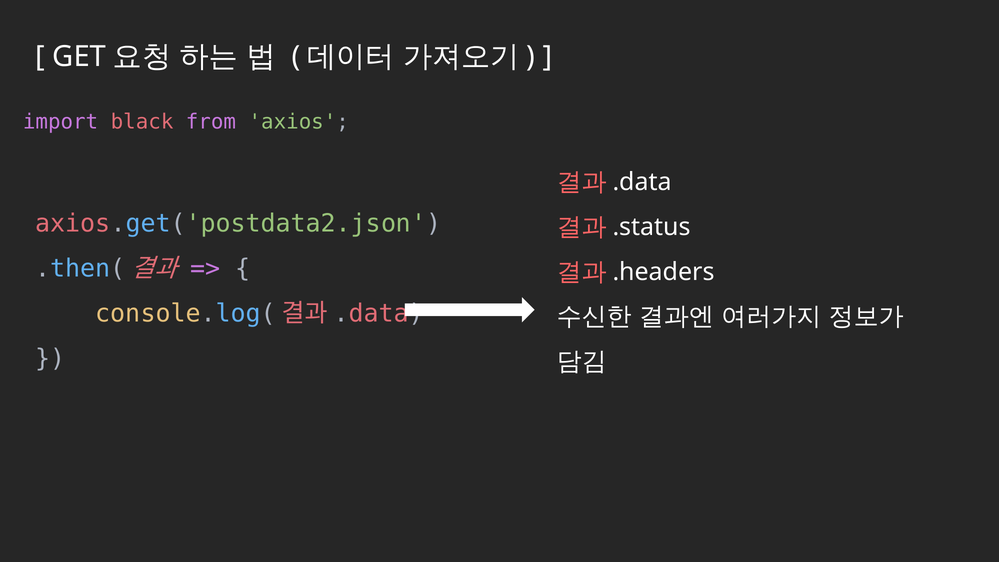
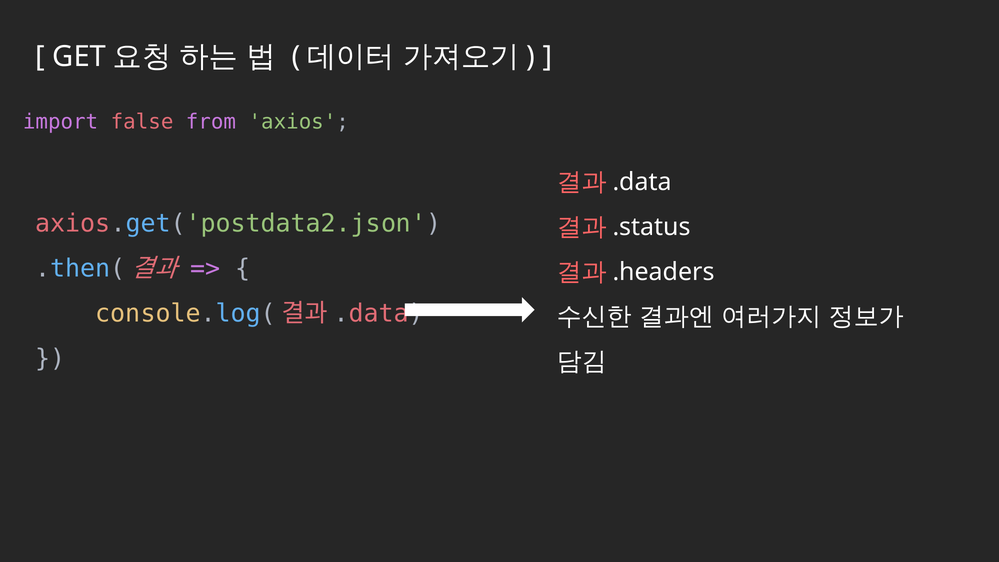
black: black -> false (142, 122)
